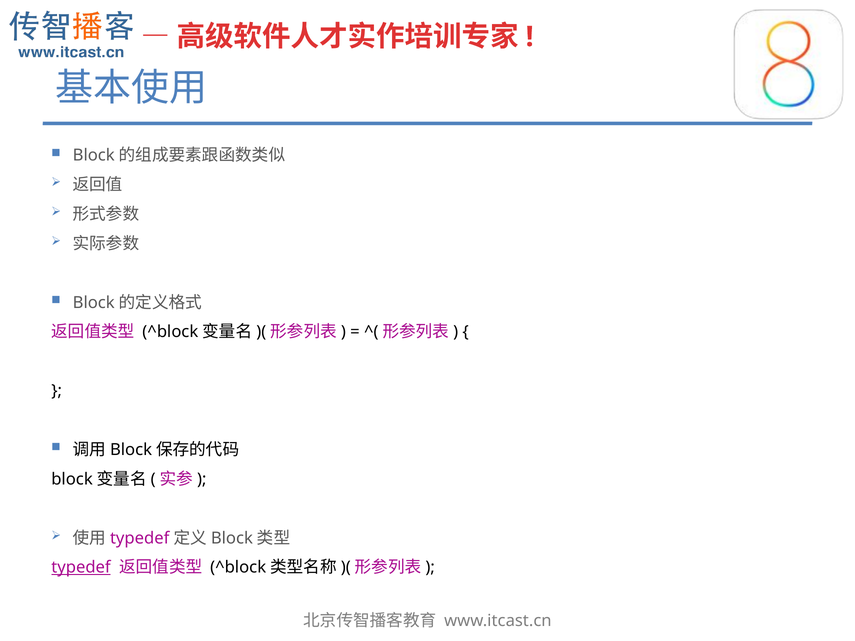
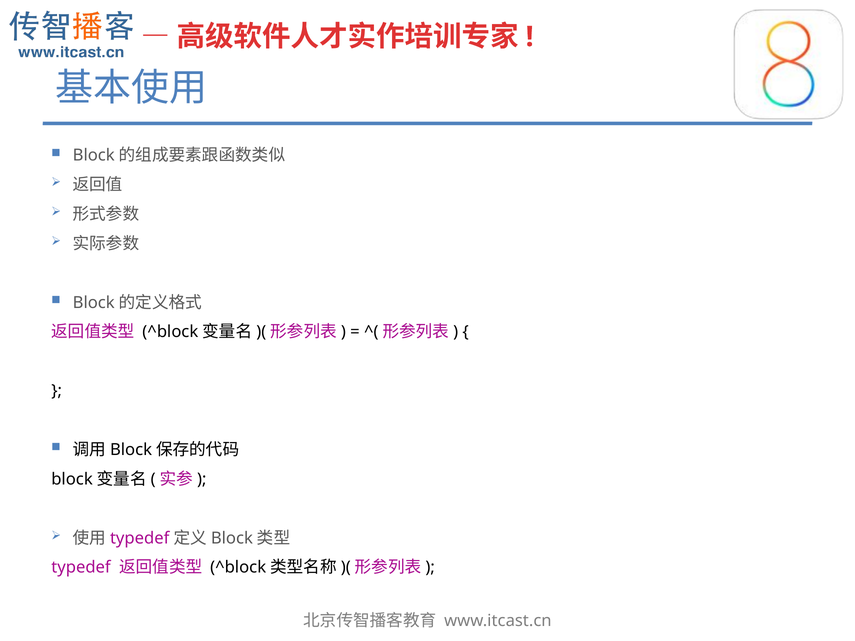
typedef underline: present -> none (81, 568)
